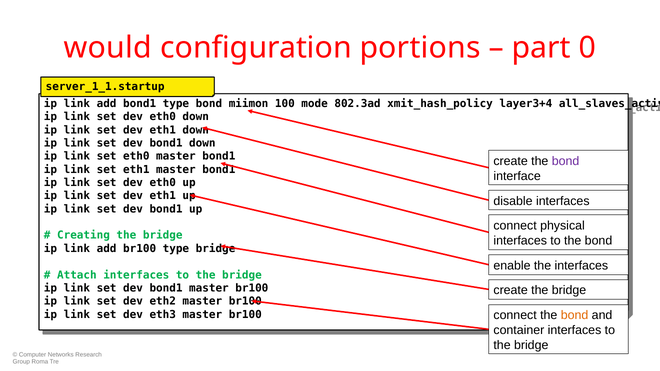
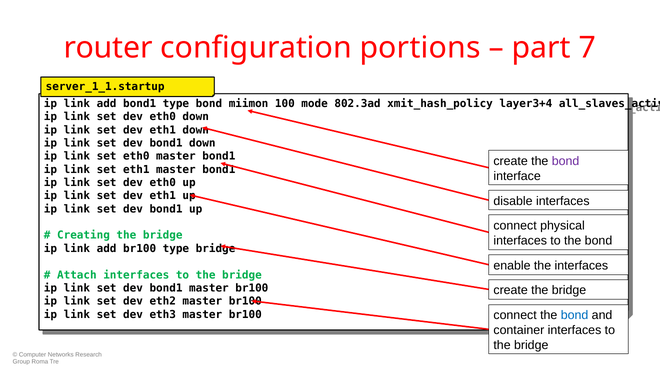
would: would -> router (108, 48)
0: 0 -> 7 (587, 48)
bond colour: orange -> blue (575, 315)
